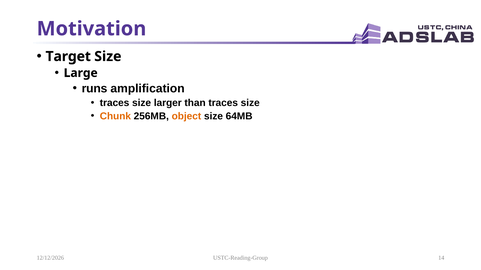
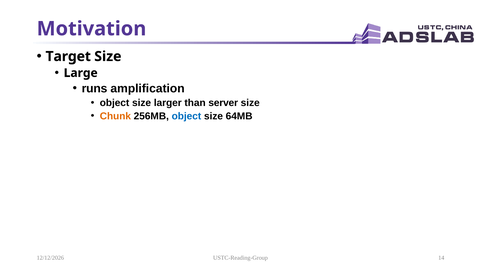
traces: traces -> object (115, 103)
than traces: traces -> server (223, 103)
object colour: orange -> blue (186, 116)
